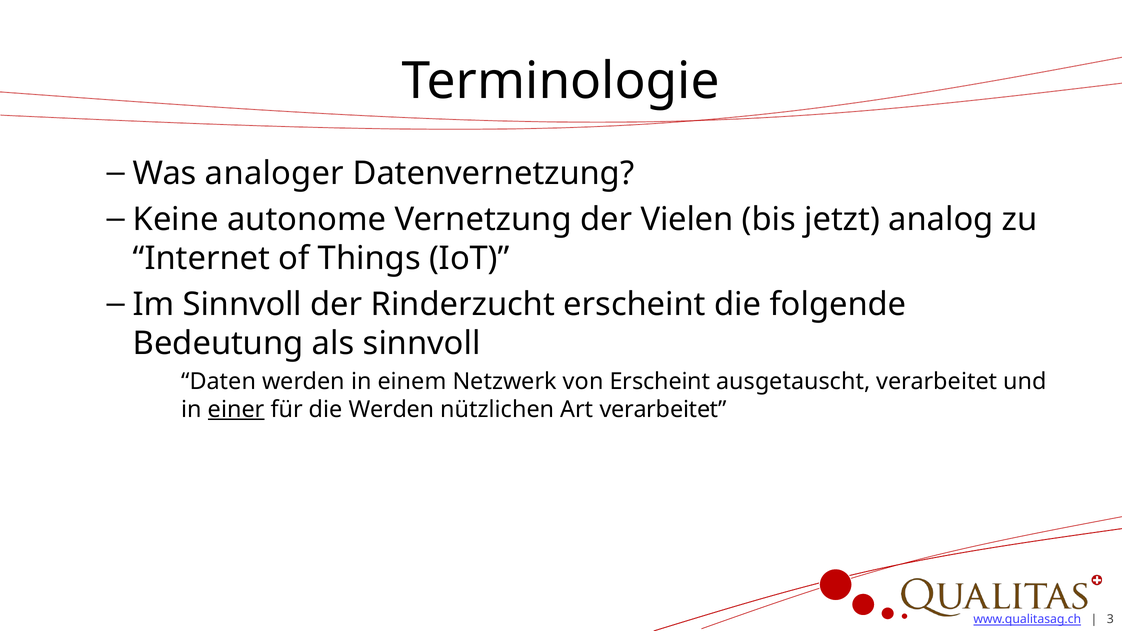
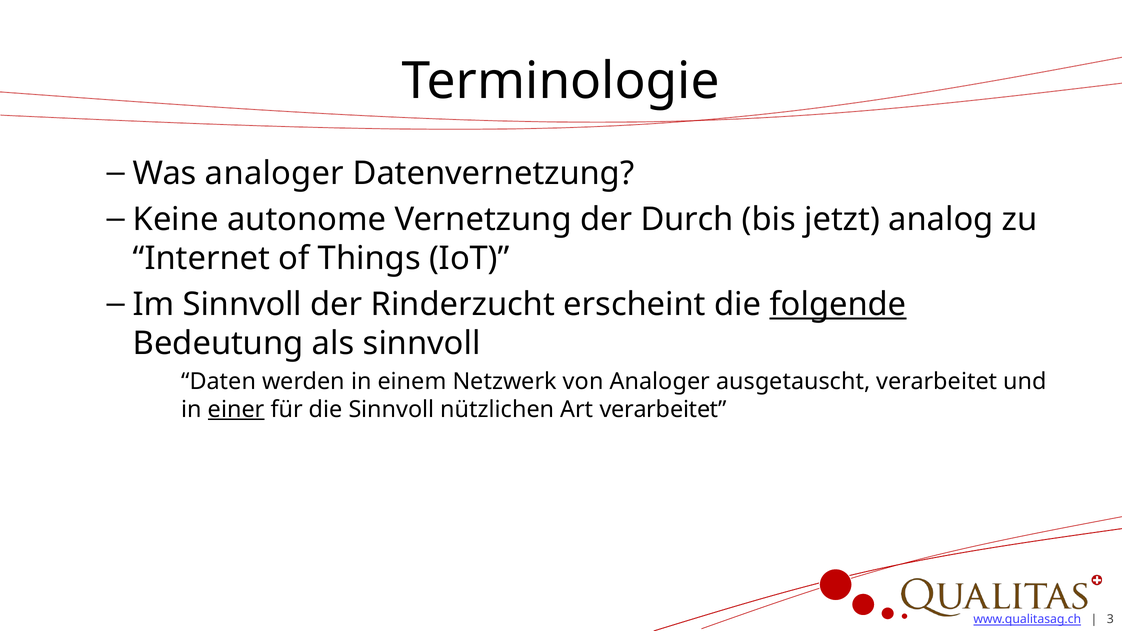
Vielen: Vielen -> Durch (687, 219)
folgende underline: none -> present (838, 304)
von Erscheint: Erscheint -> Analoger (660, 381)
die Werden: Werden -> Sinnvoll (391, 409)
